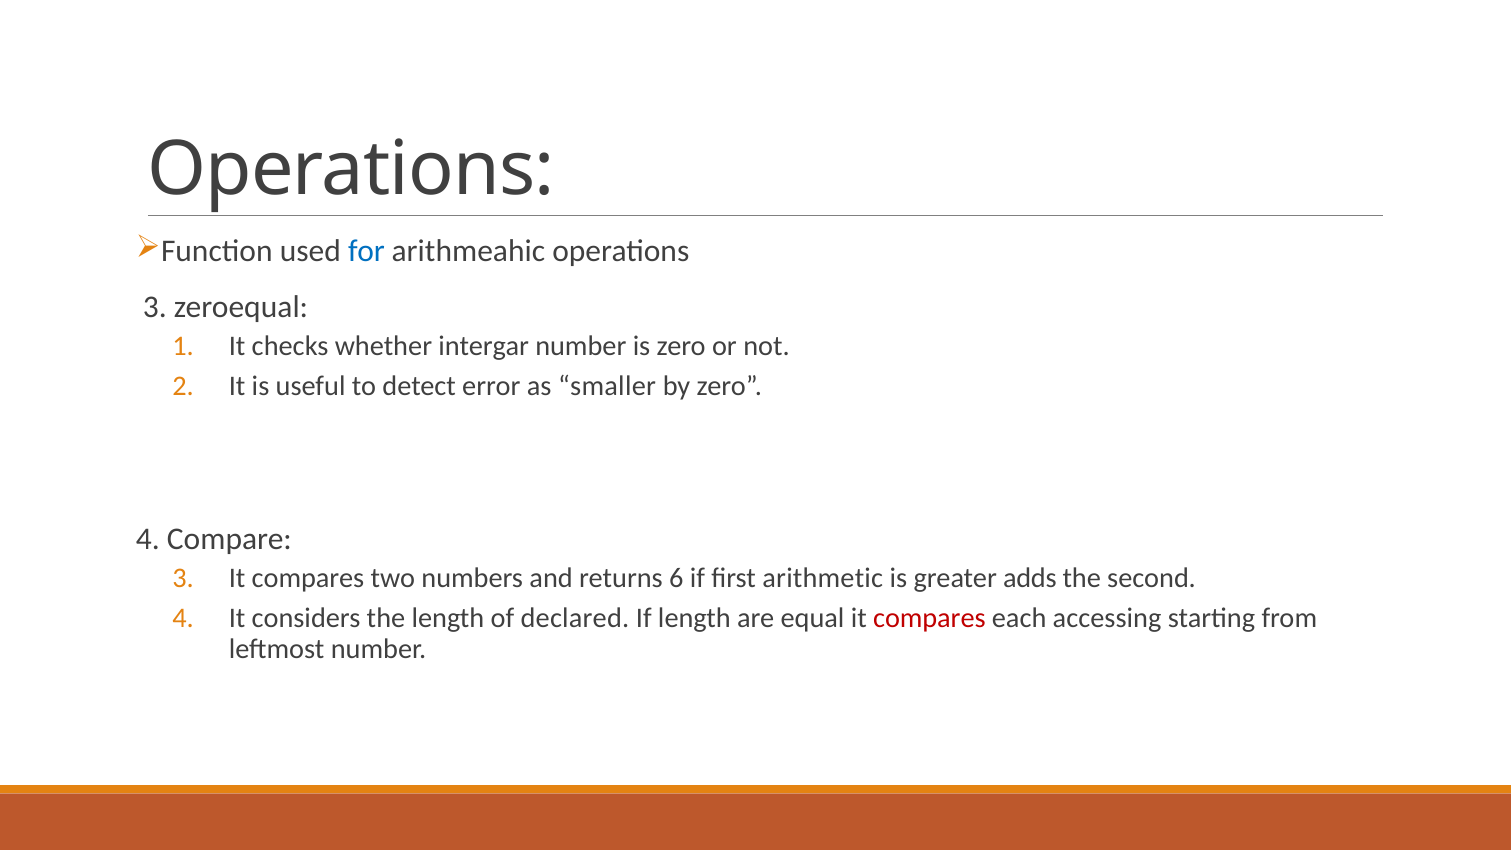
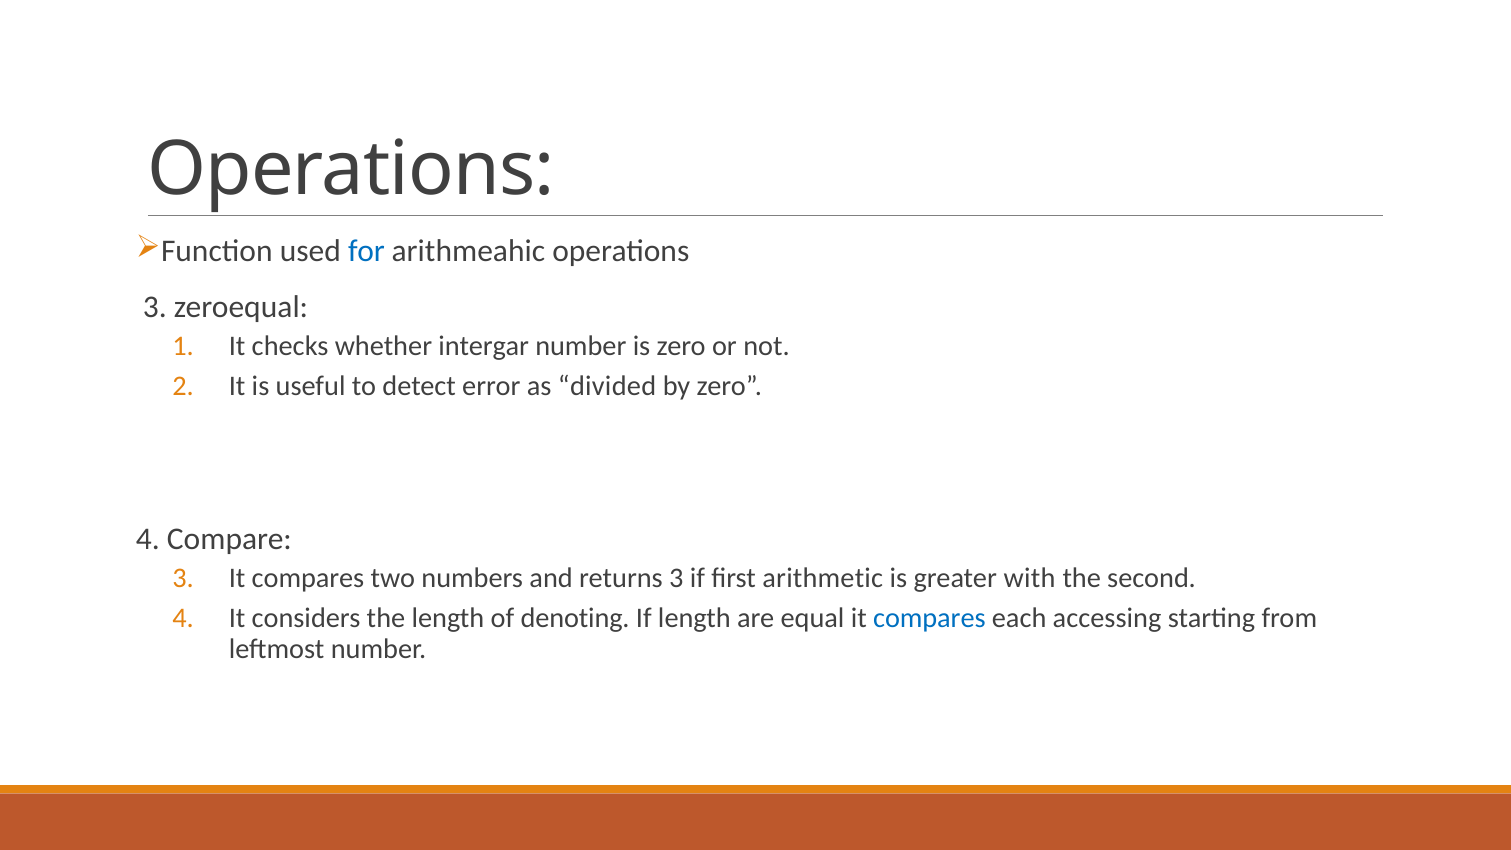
smaller: smaller -> divided (607, 386)
returns 6: 6 -> 3 (676, 578)
adds: adds -> with (1030, 578)
declared: declared -> denoting (575, 618)
compares colour: red -> blue (929, 618)
